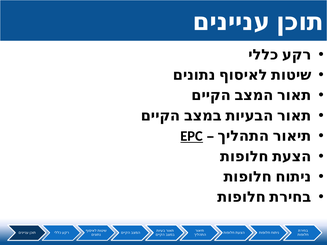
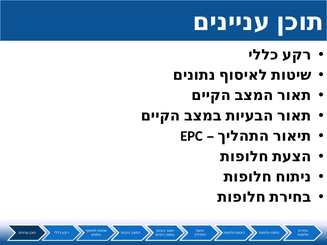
EPC underline: present -> none (192, 136)
